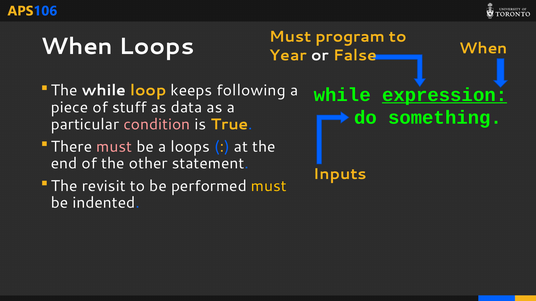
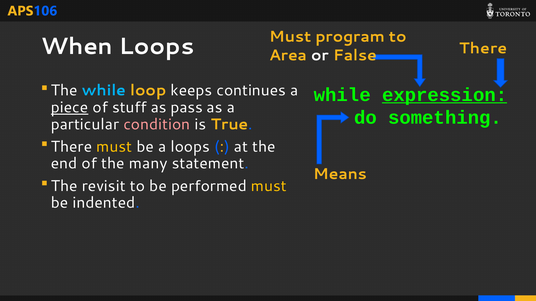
Year: Year -> Area (288, 56)
False When: When -> There (483, 48)
while colour: white -> light blue (104, 91)
following: following -> continues (251, 91)
piece underline: none -> present (70, 108)
data: data -> pass (187, 108)
must colour: pink -> yellow (114, 147)
other: other -> many (148, 164)
Inputs: Inputs -> Means (340, 174)
